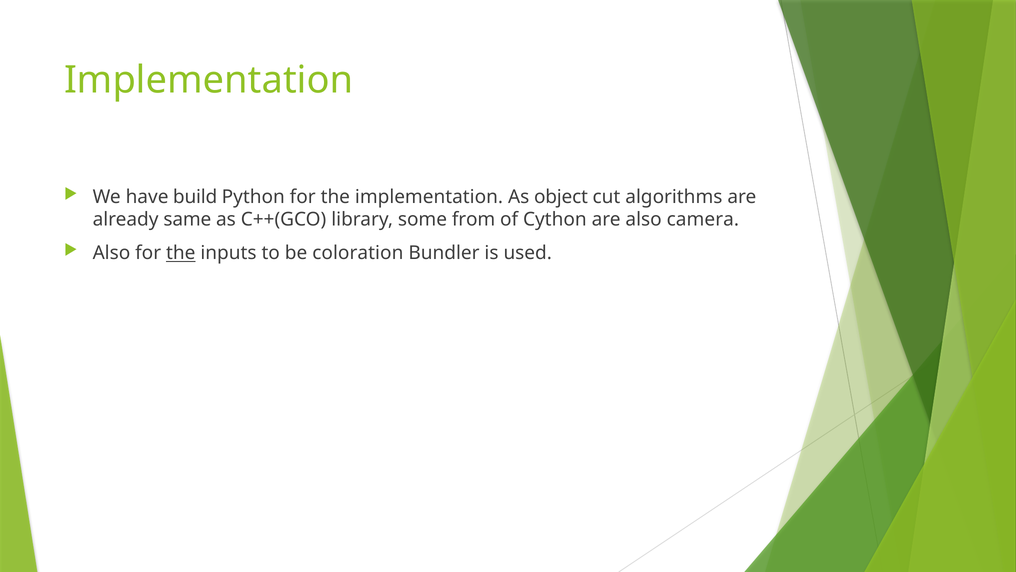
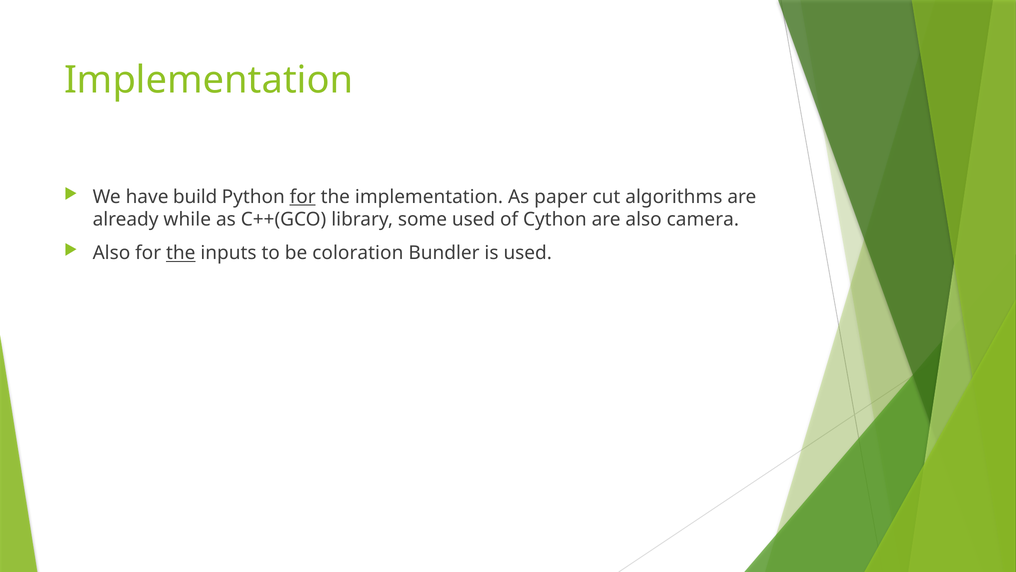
for underline: none -> present (303, 197)
object: object -> paper (561, 197)
same: same -> while (187, 219)
some from: from -> used (474, 219)
